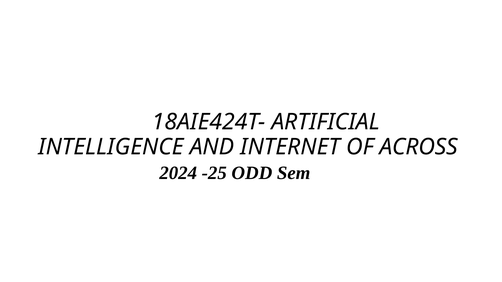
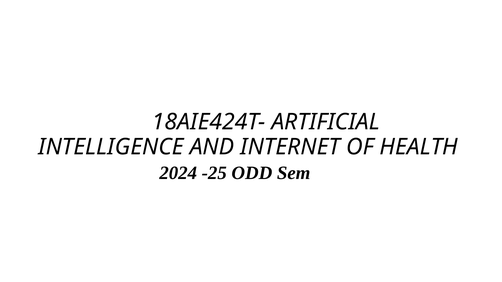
ACROSS: ACROSS -> HEALTH (419, 147)
